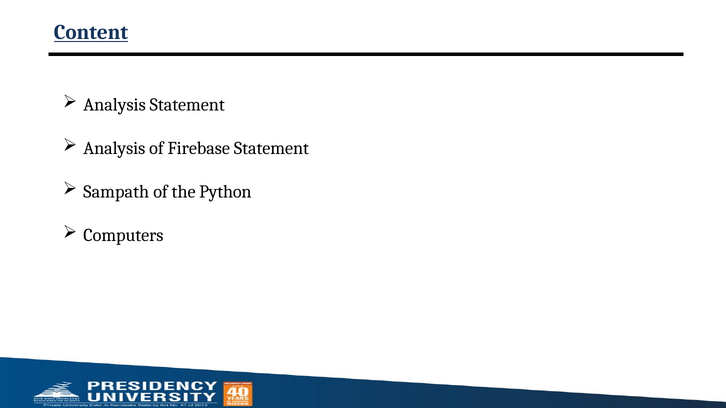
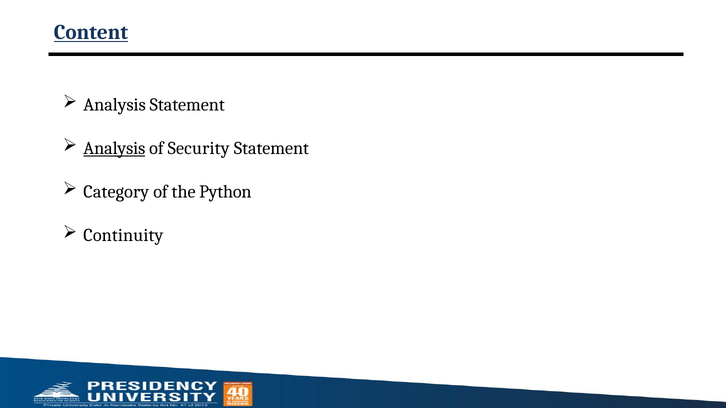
Analysis underline: none -> present (114, 148)
Firebase: Firebase -> Security (199, 148)
Sampath: Sampath -> Category (116, 192)
Computers: Computers -> Continuity (123, 235)
